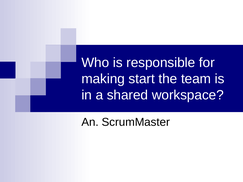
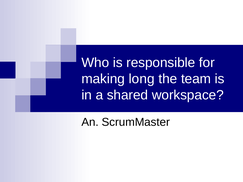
start: start -> long (142, 79)
